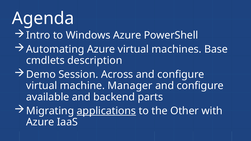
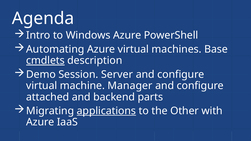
cmdlets underline: none -> present (45, 61)
Across: Across -> Server (117, 75)
available: available -> attached (48, 97)
